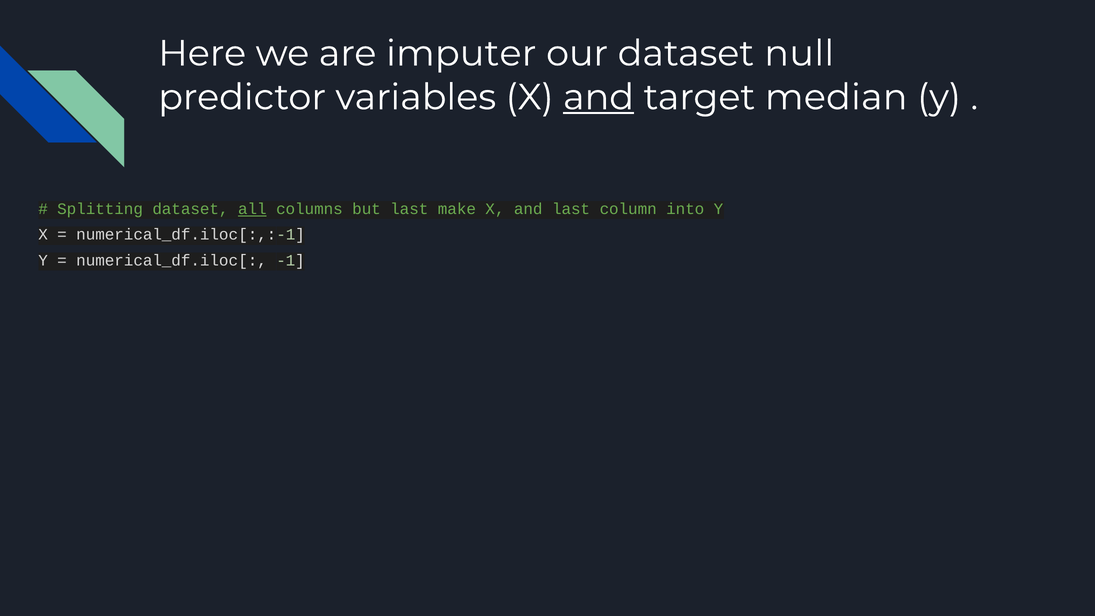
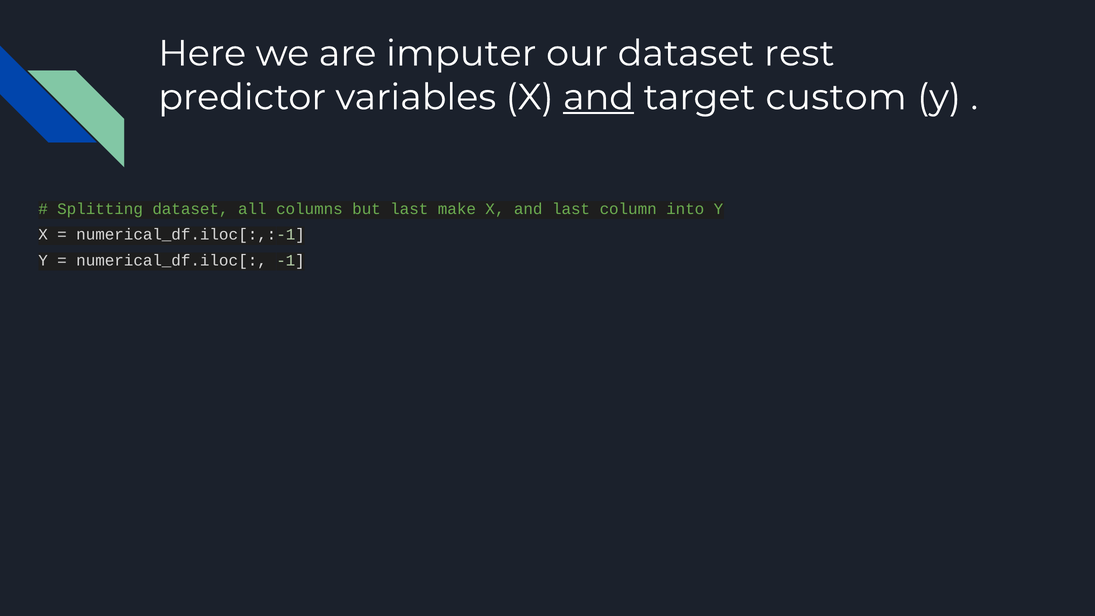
null: null -> rest (799, 53)
median: median -> custom (836, 97)
all underline: present -> none (252, 209)
